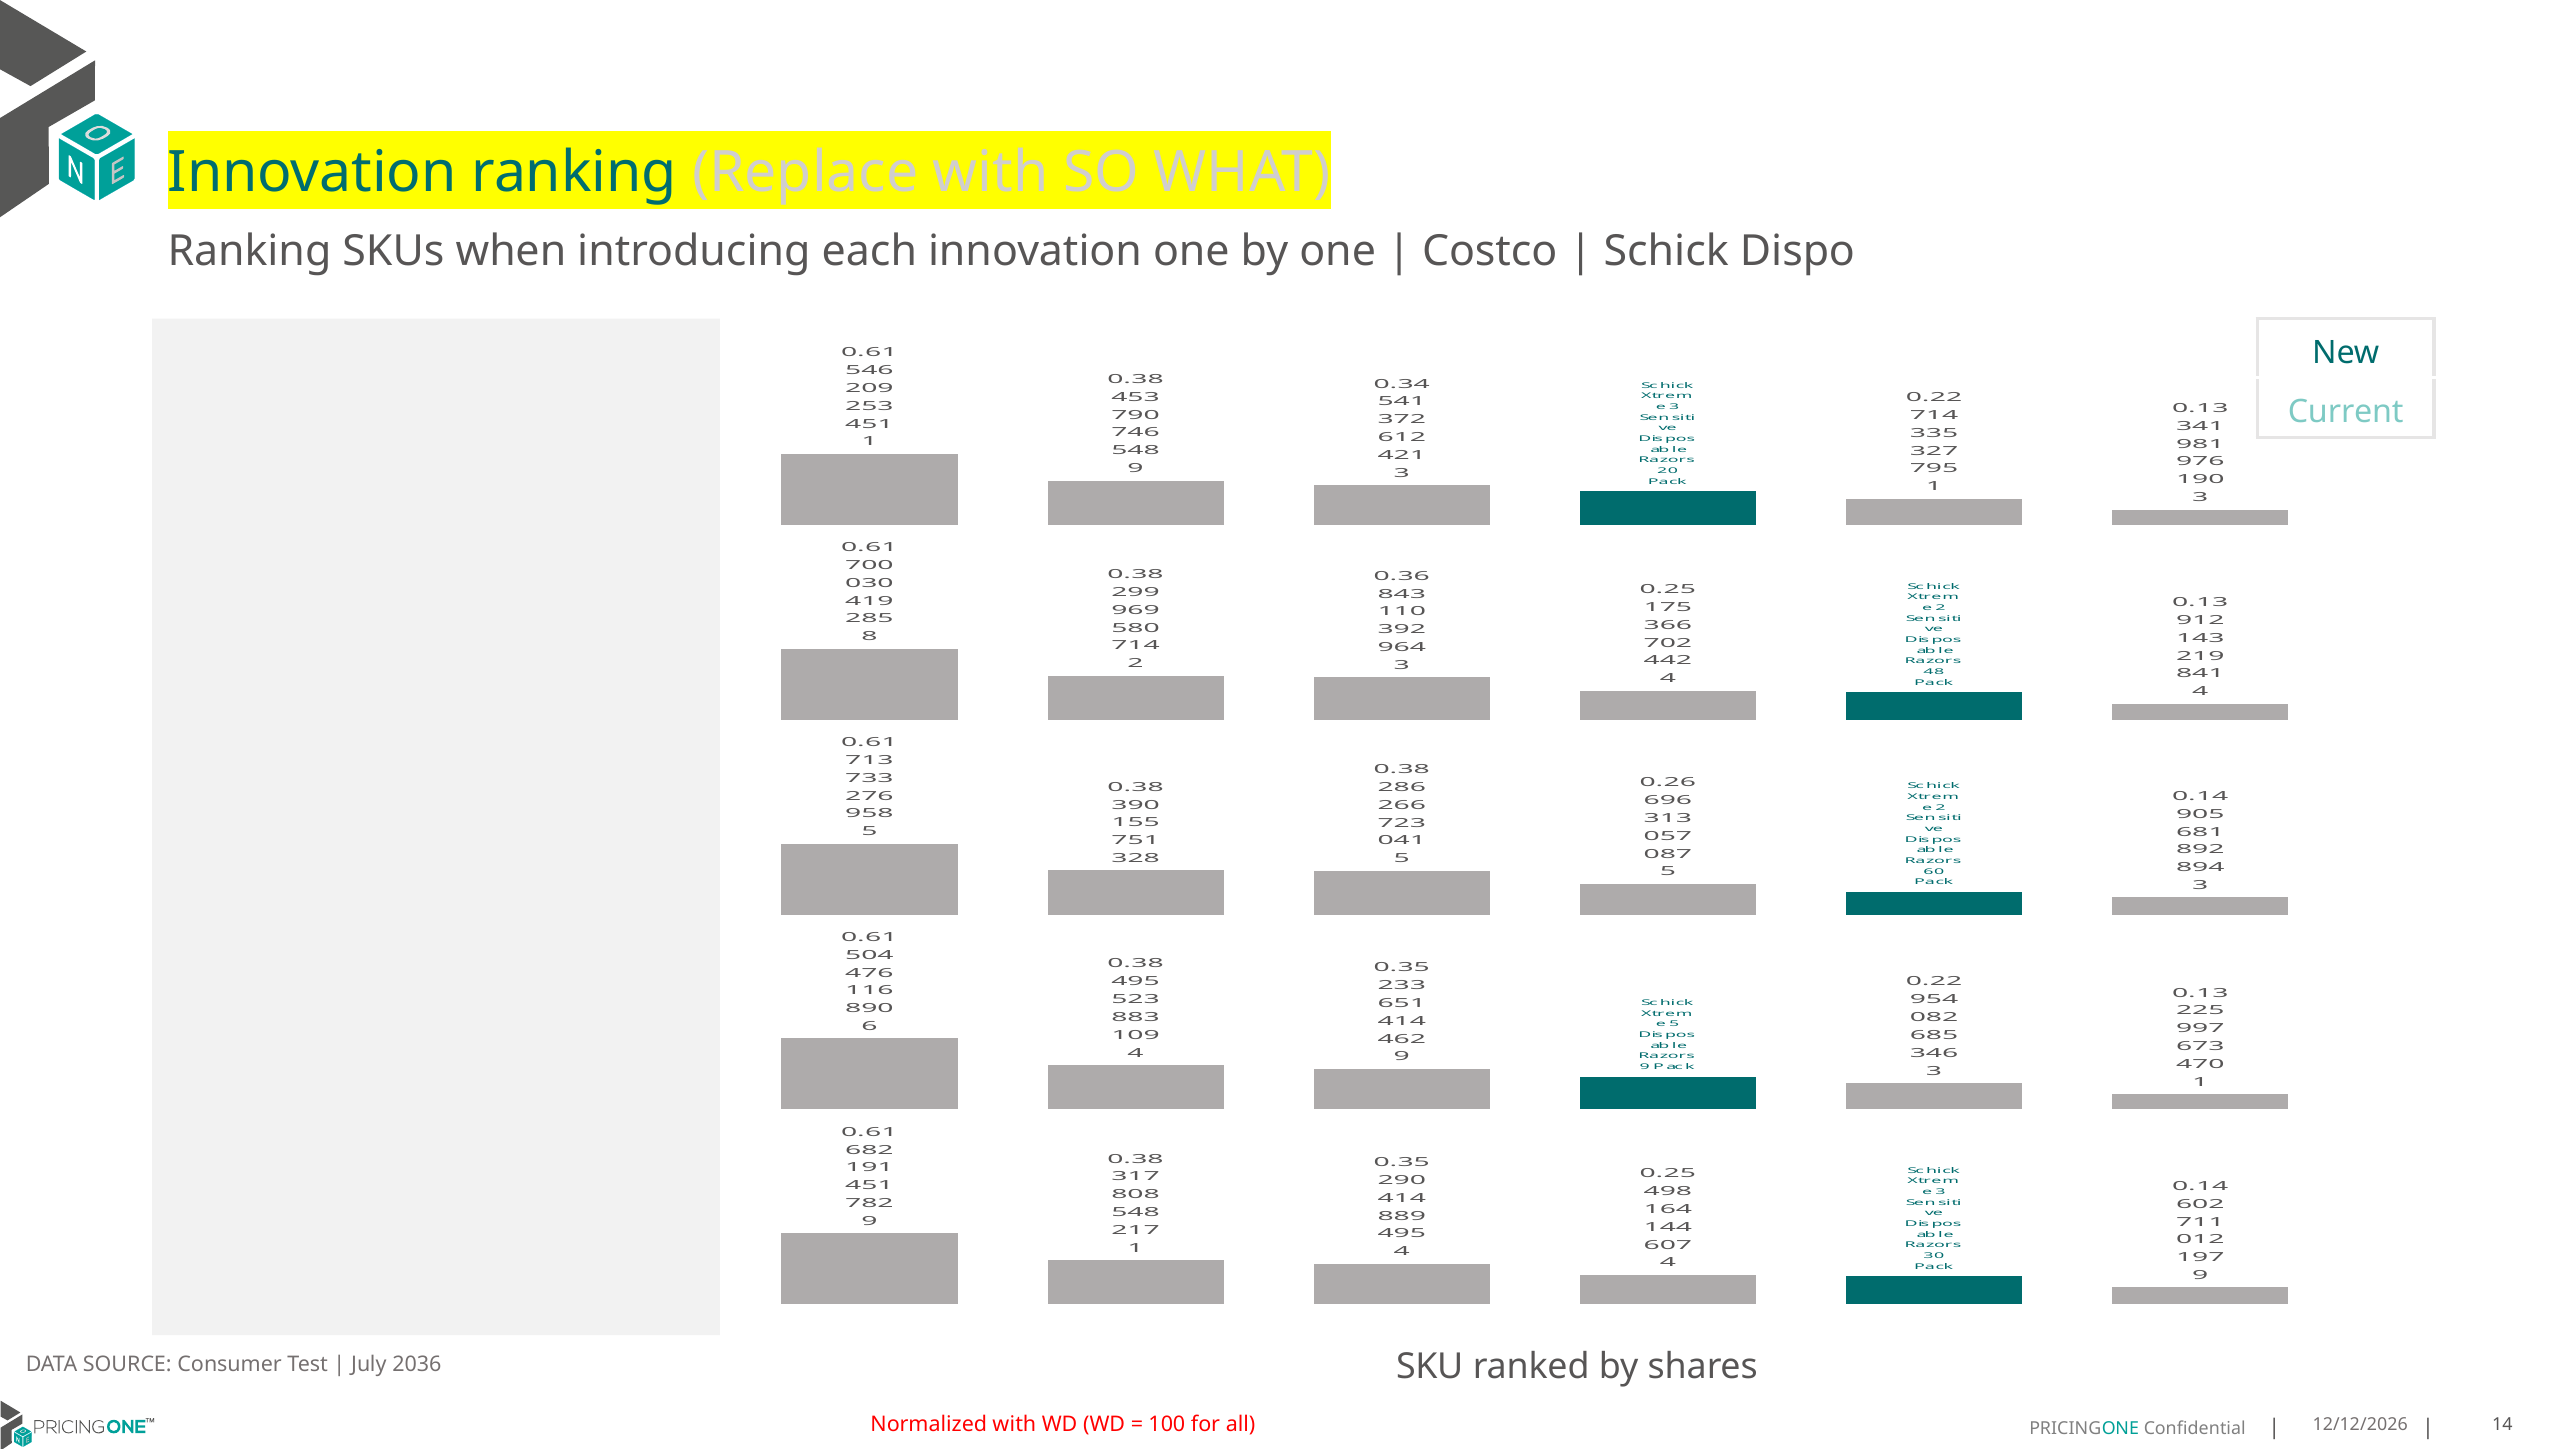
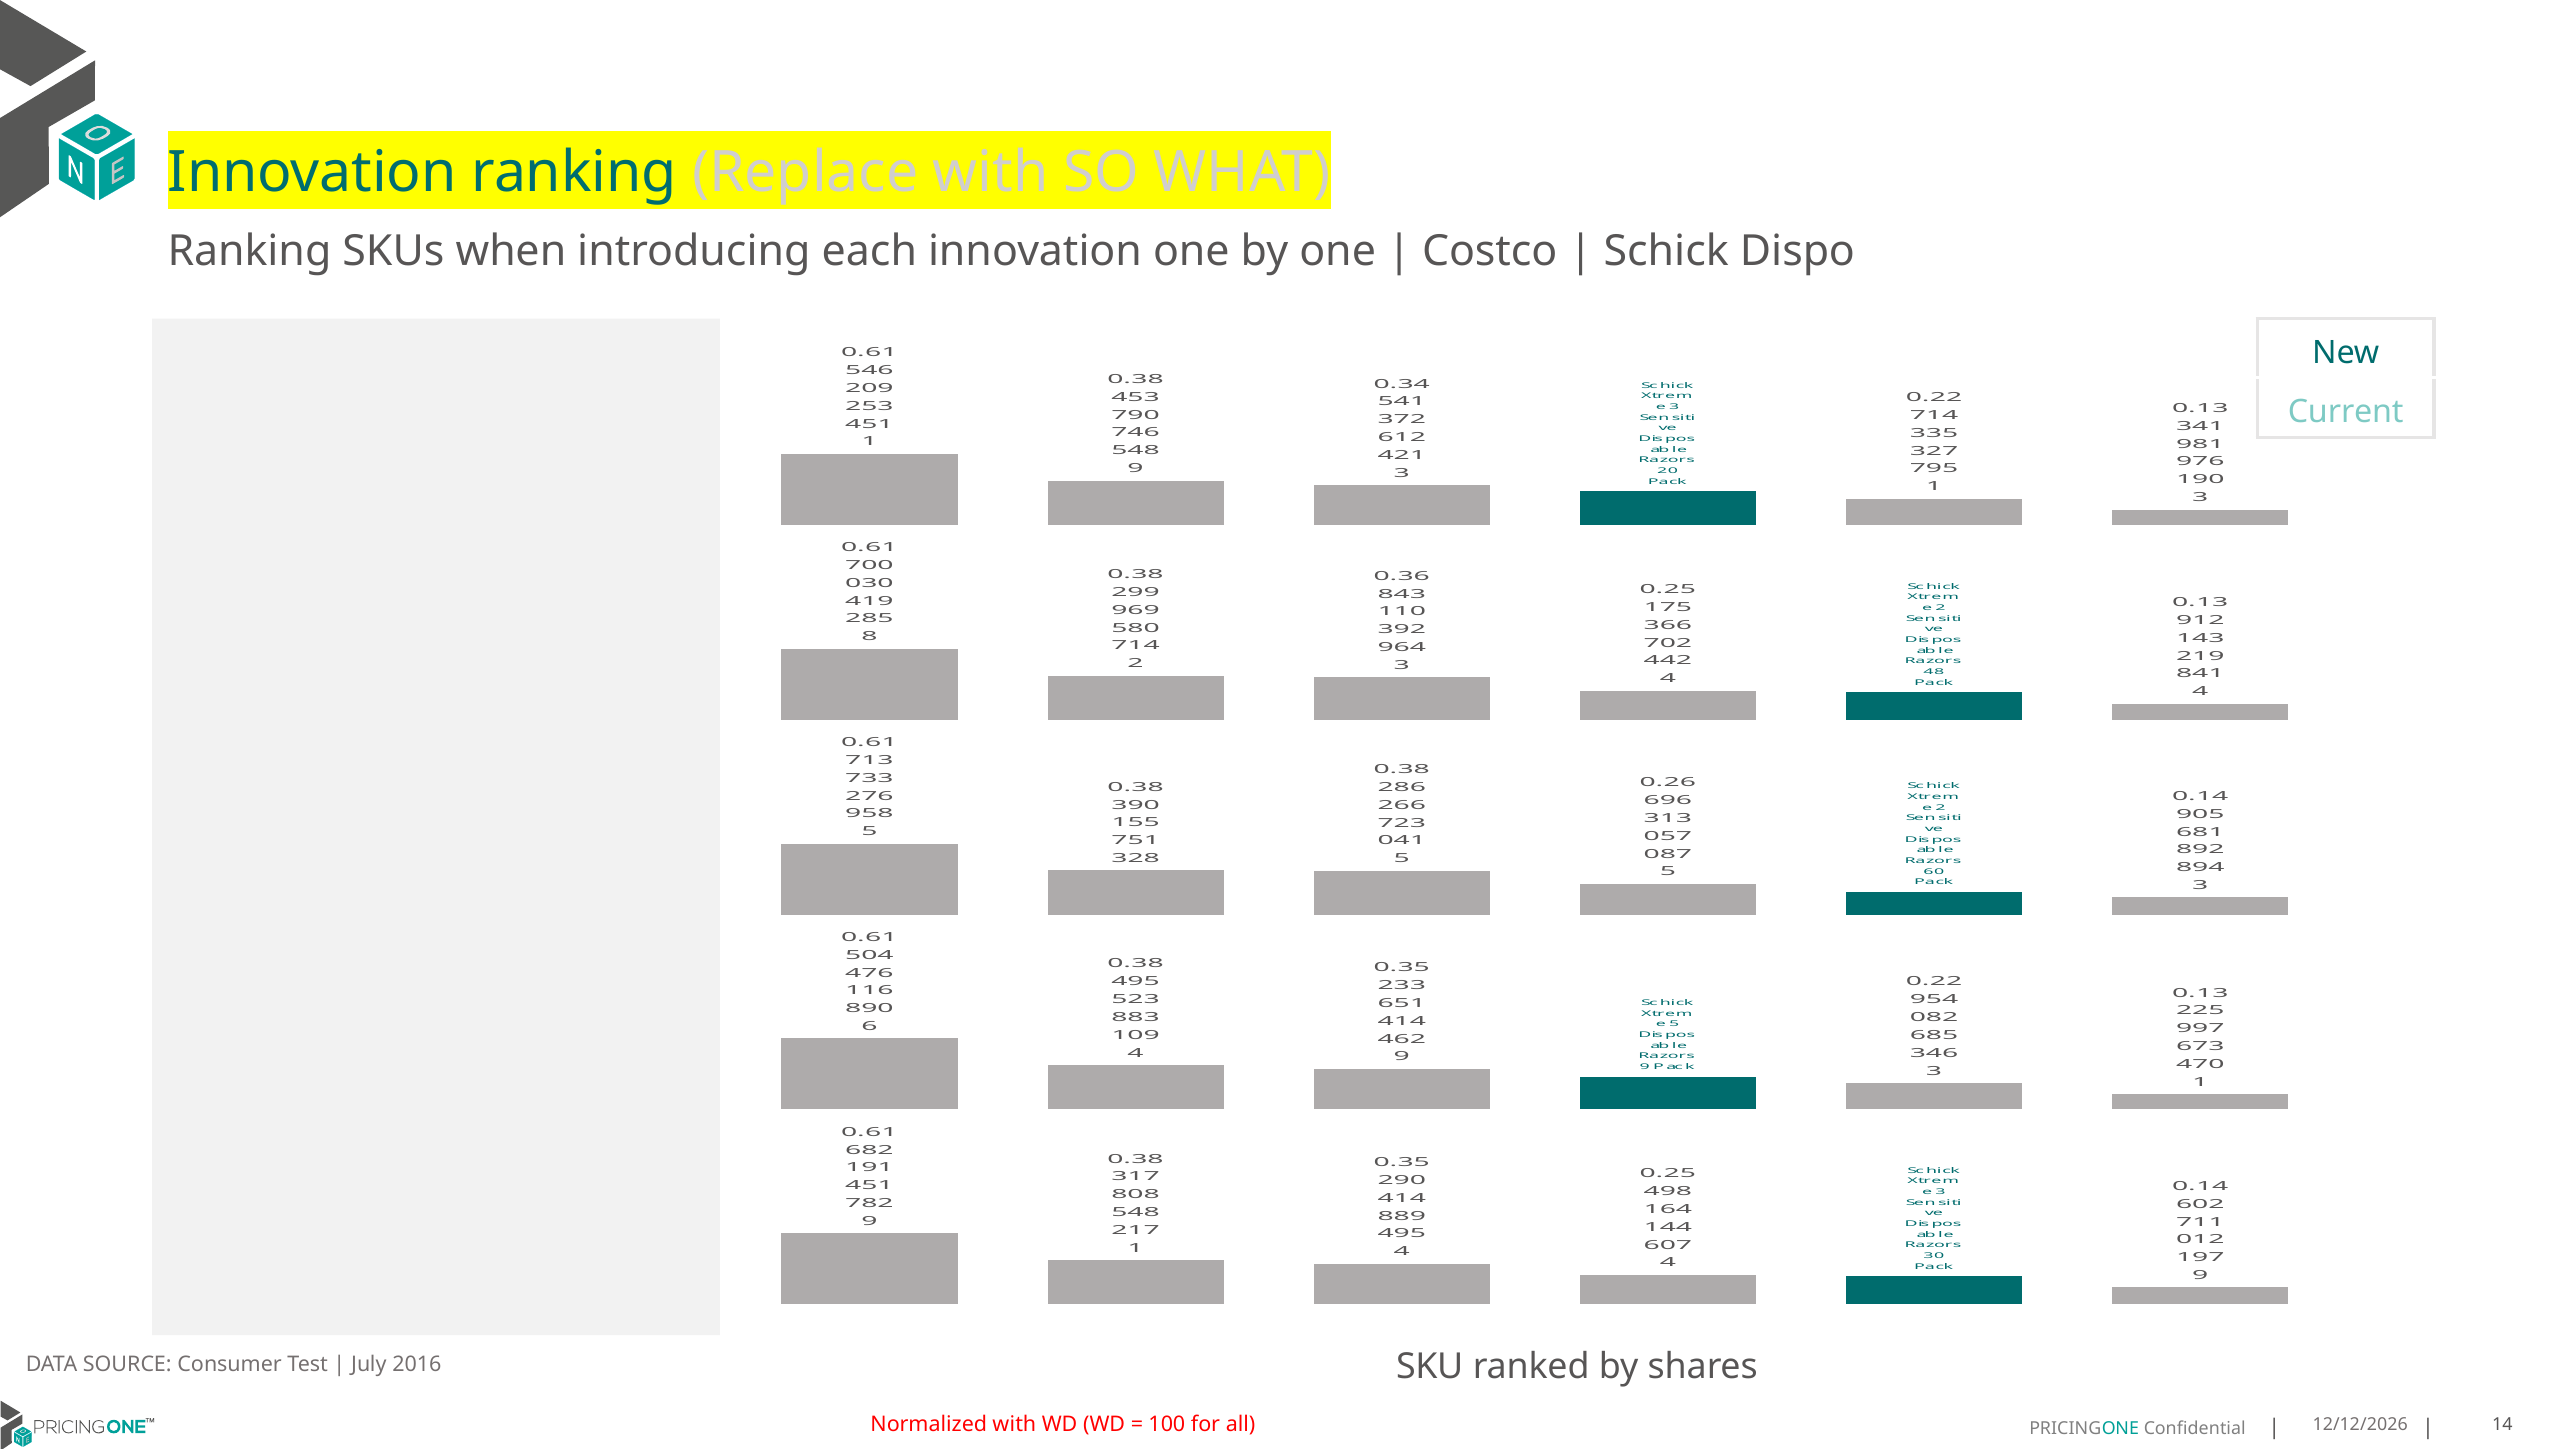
2036: 2036 -> 2016 (417, 1365)
